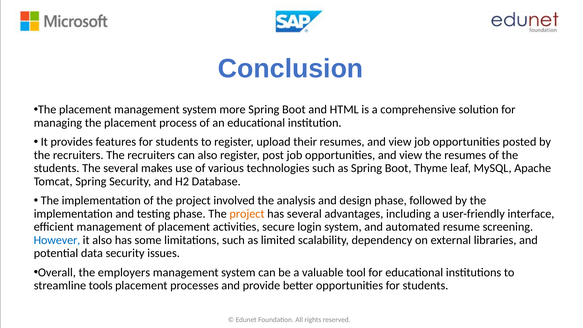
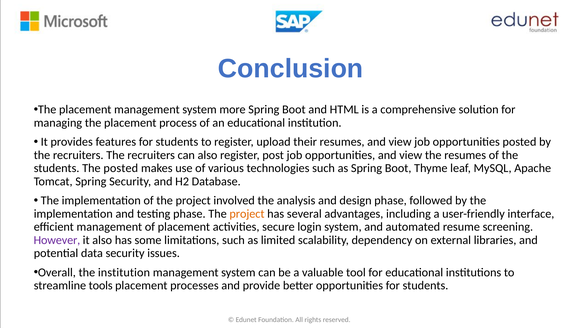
The several: several -> posted (121, 168)
However colour: blue -> purple (57, 240)
the employers: employers -> institution (124, 272)
